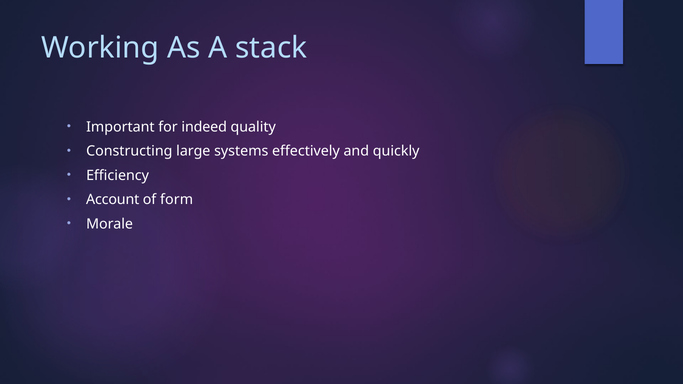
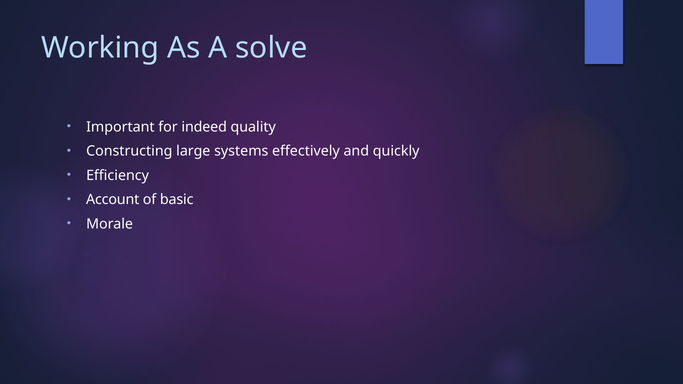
stack: stack -> solve (271, 48)
form: form -> basic (177, 200)
